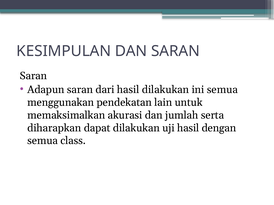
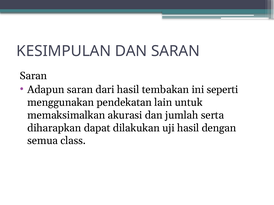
hasil dilakukan: dilakukan -> tembakan (165, 90)
ini semua: semua -> seperti (222, 90)
